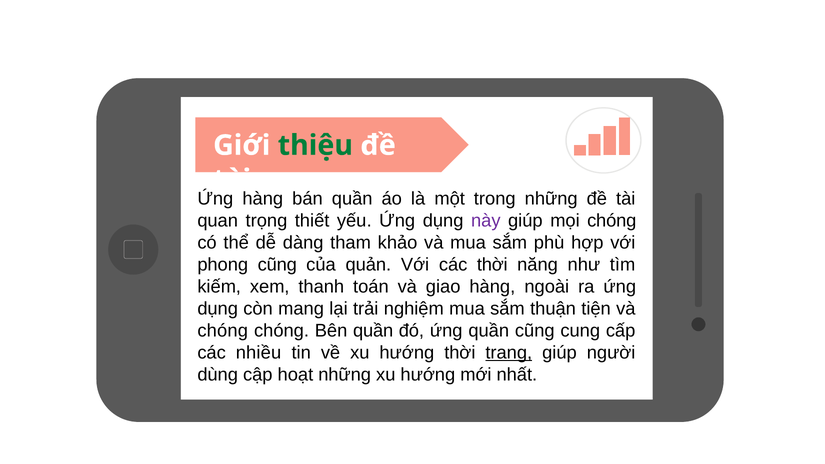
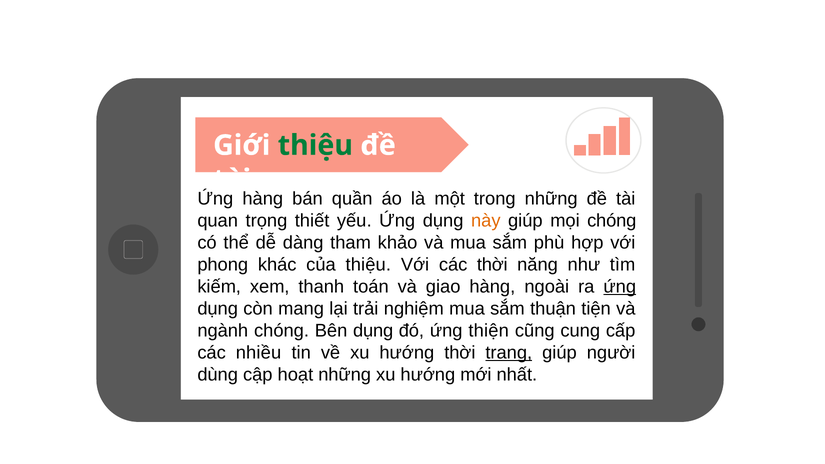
này colour: purple -> orange (486, 221)
phong cũng: cũng -> khác (277, 265)
của quản: quản -> thiệu (368, 265)
ứng underline: none -> present (620, 287)
chóng: chóng -> ngành (223, 331)
Bên quần: quần -> dụng (373, 331)
ứng quần: quần -> thiện (489, 331)
